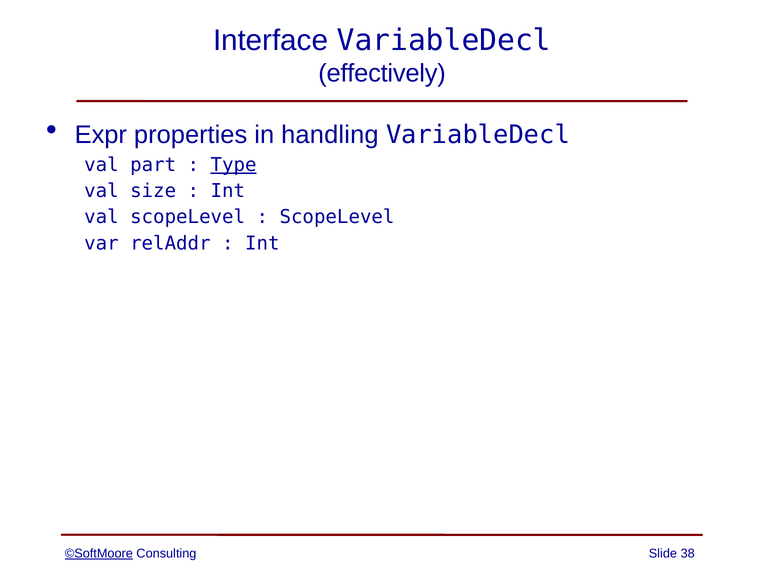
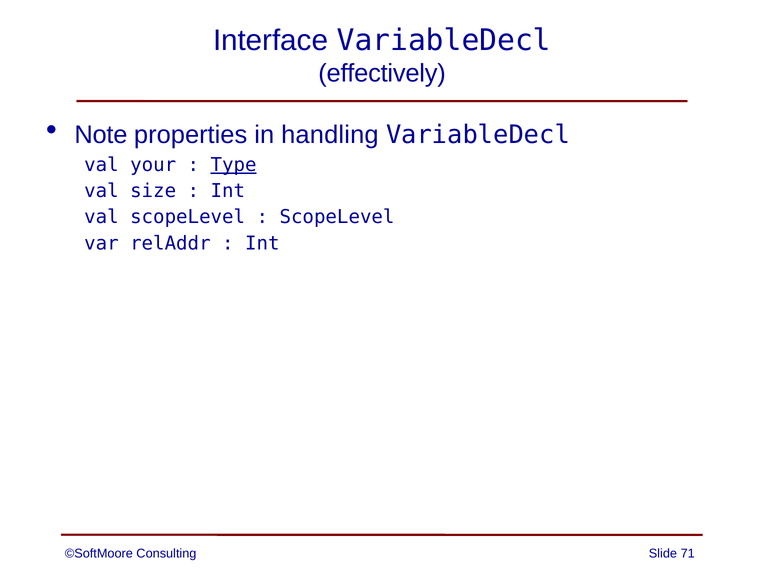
Expr: Expr -> Note (101, 135)
part: part -> your (153, 165)
©SoftMoore underline: present -> none (99, 554)
38: 38 -> 71 (688, 554)
